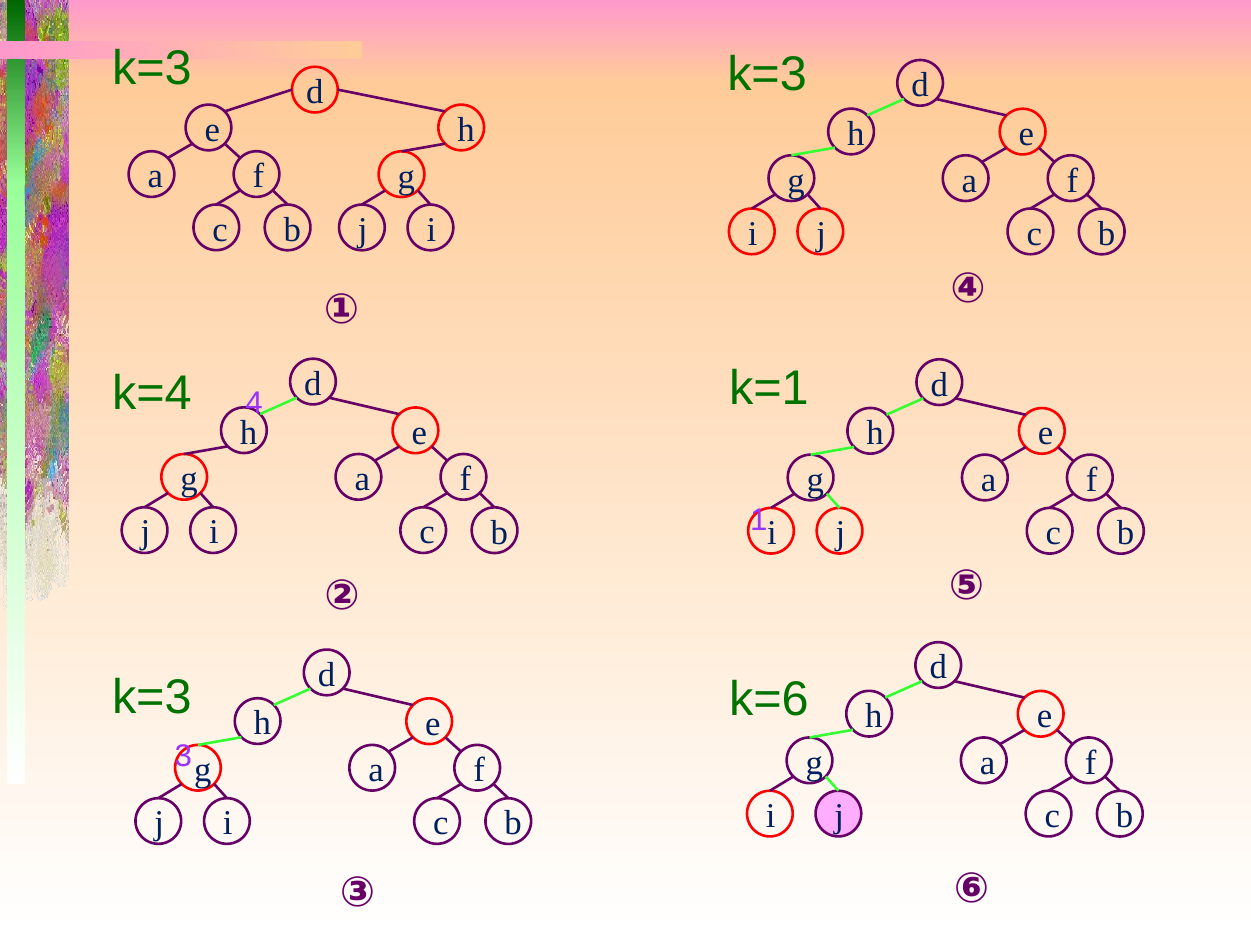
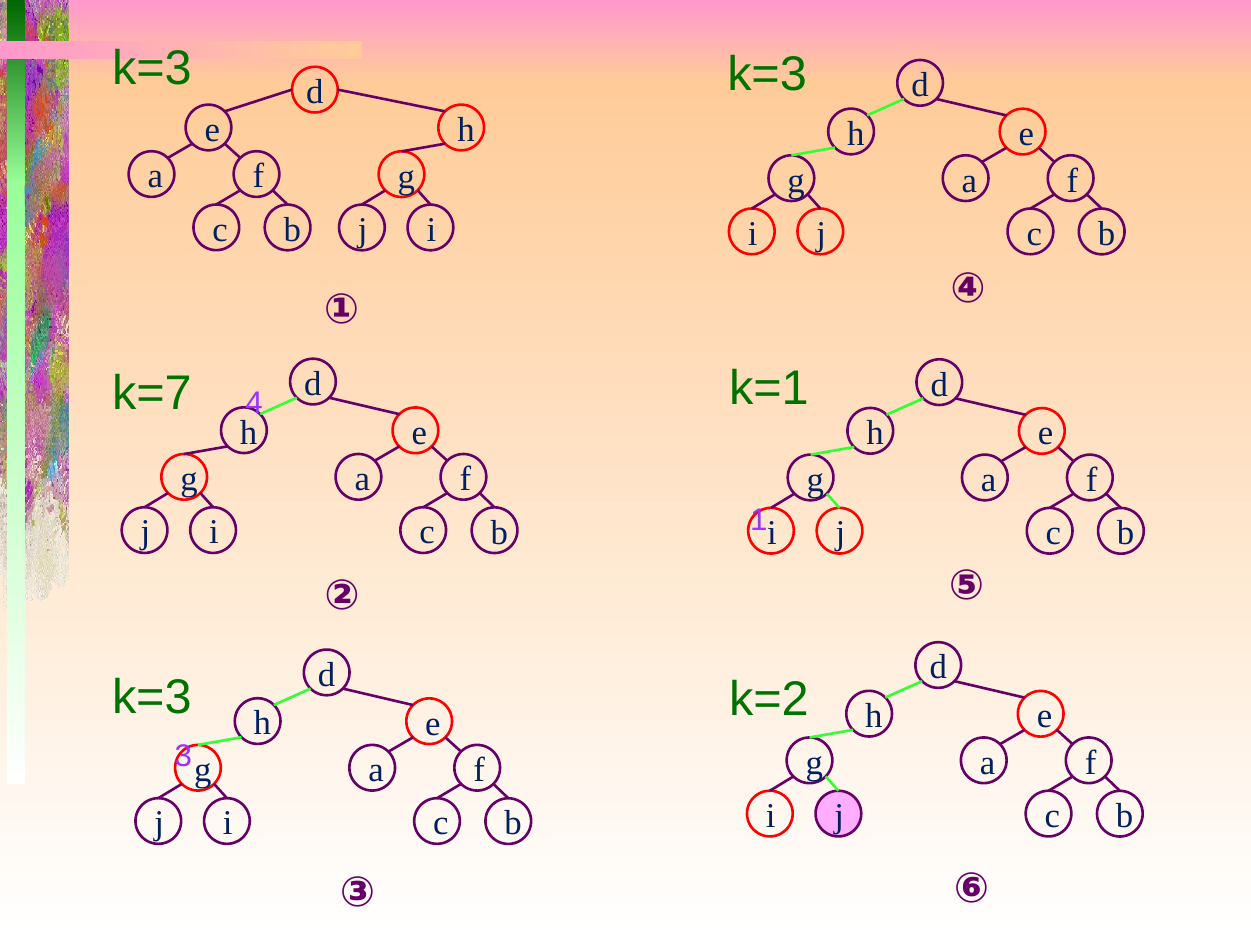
k=4: k=4 -> k=7 (152, 393)
k=6: k=6 -> k=2 (769, 700)
